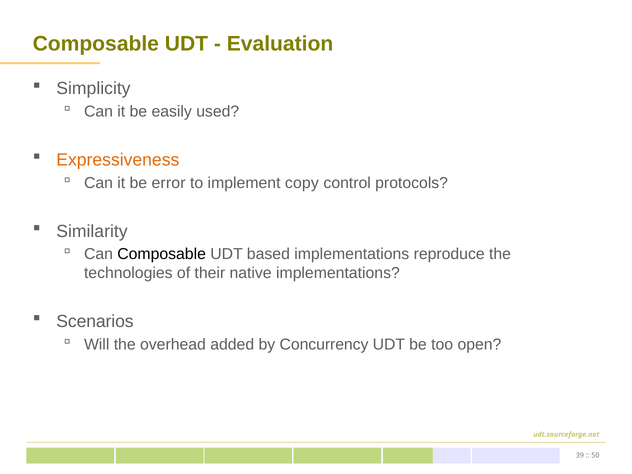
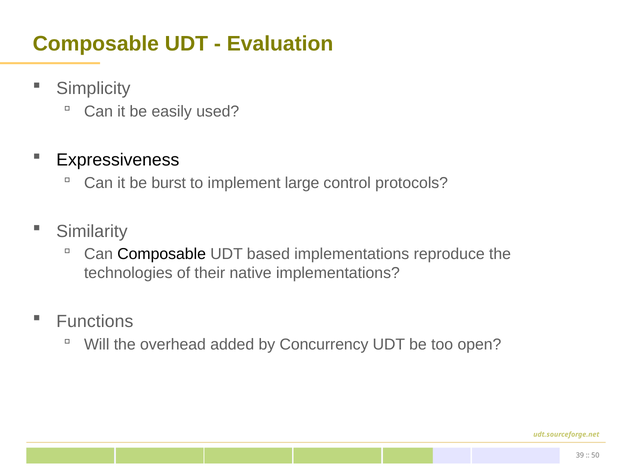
Expressiveness colour: orange -> black (118, 160)
error: error -> burst (169, 183)
copy: copy -> large (302, 183)
Scenarios: Scenarios -> Functions (95, 321)
